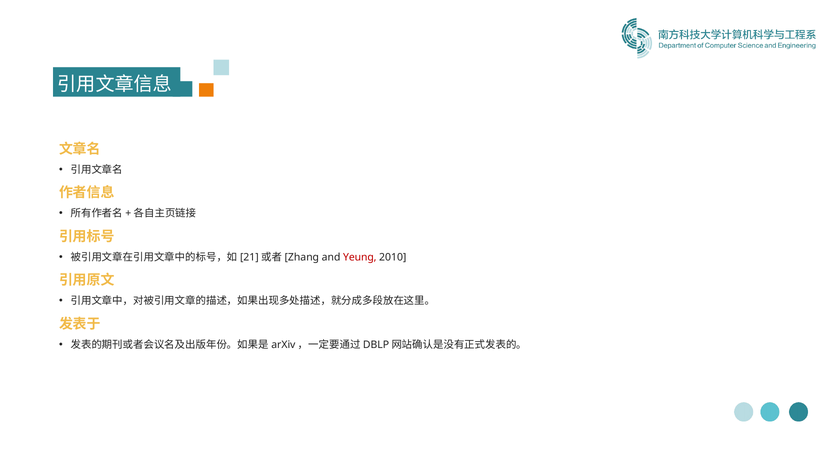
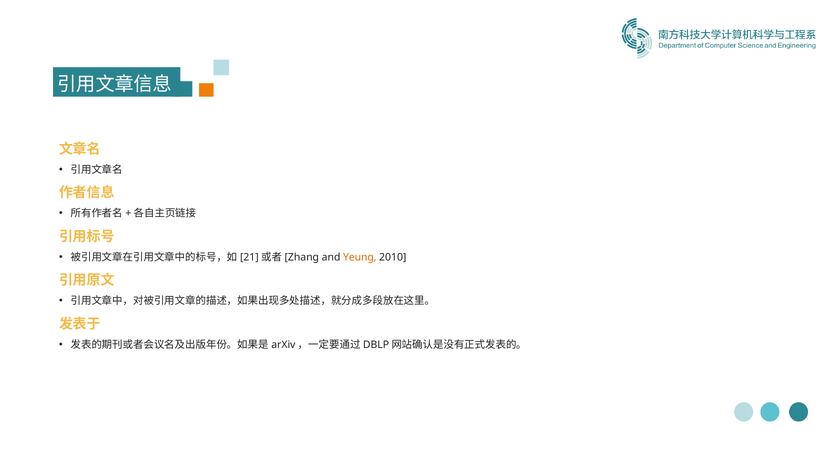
Yeung colour: red -> orange (360, 257)
